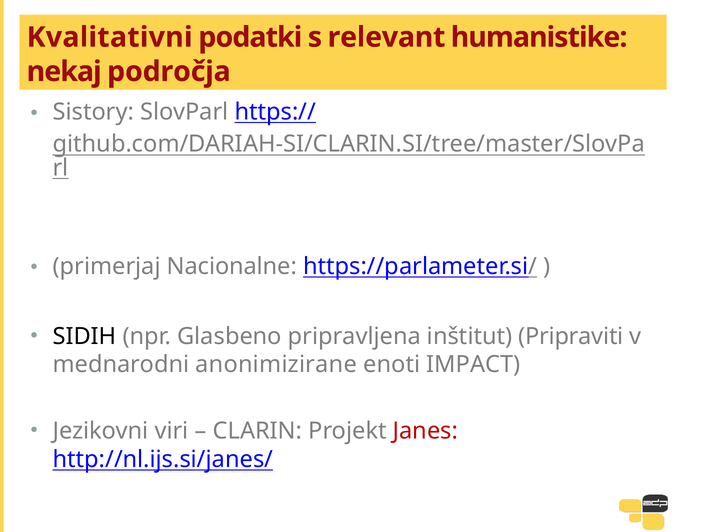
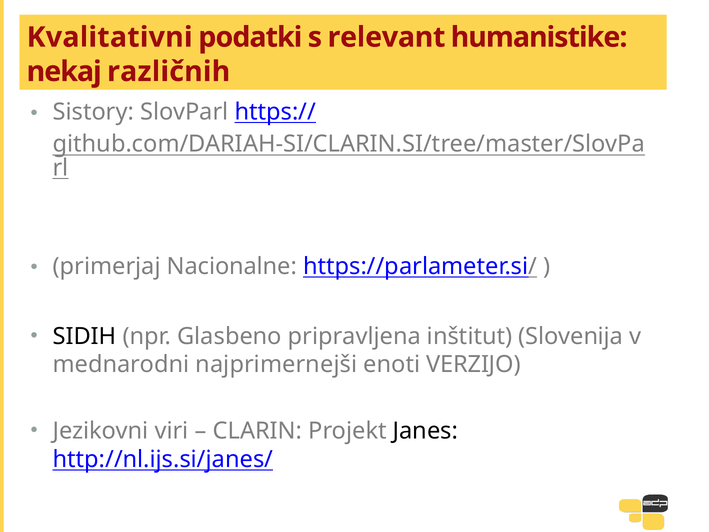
področja: področja -> različnih (169, 72)
Pripraviti: Pripraviti -> Slovenija (571, 336)
anonimizirane: anonimizirane -> najprimernejši (276, 365)
IMPACT: IMPACT -> VERZIJO (473, 365)
Janes colour: red -> black (425, 431)
